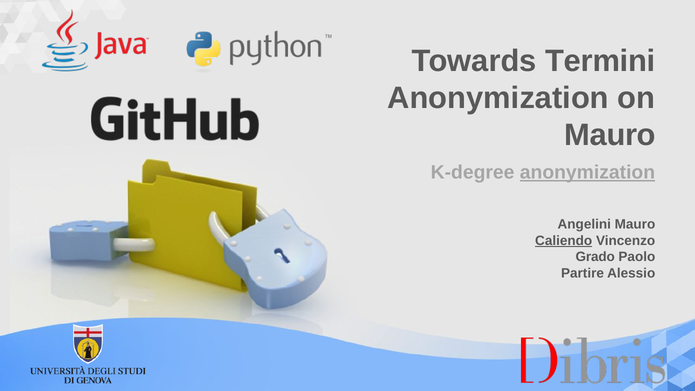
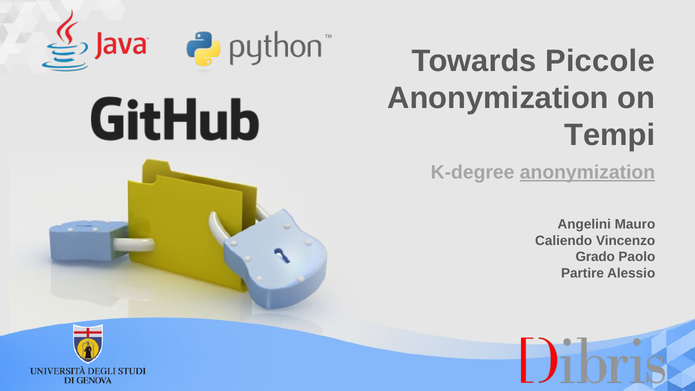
Termini: Termini -> Piccole (600, 61)
Mauro: Mauro -> Tempi (610, 135)
Caliendo underline: present -> none (564, 241)
